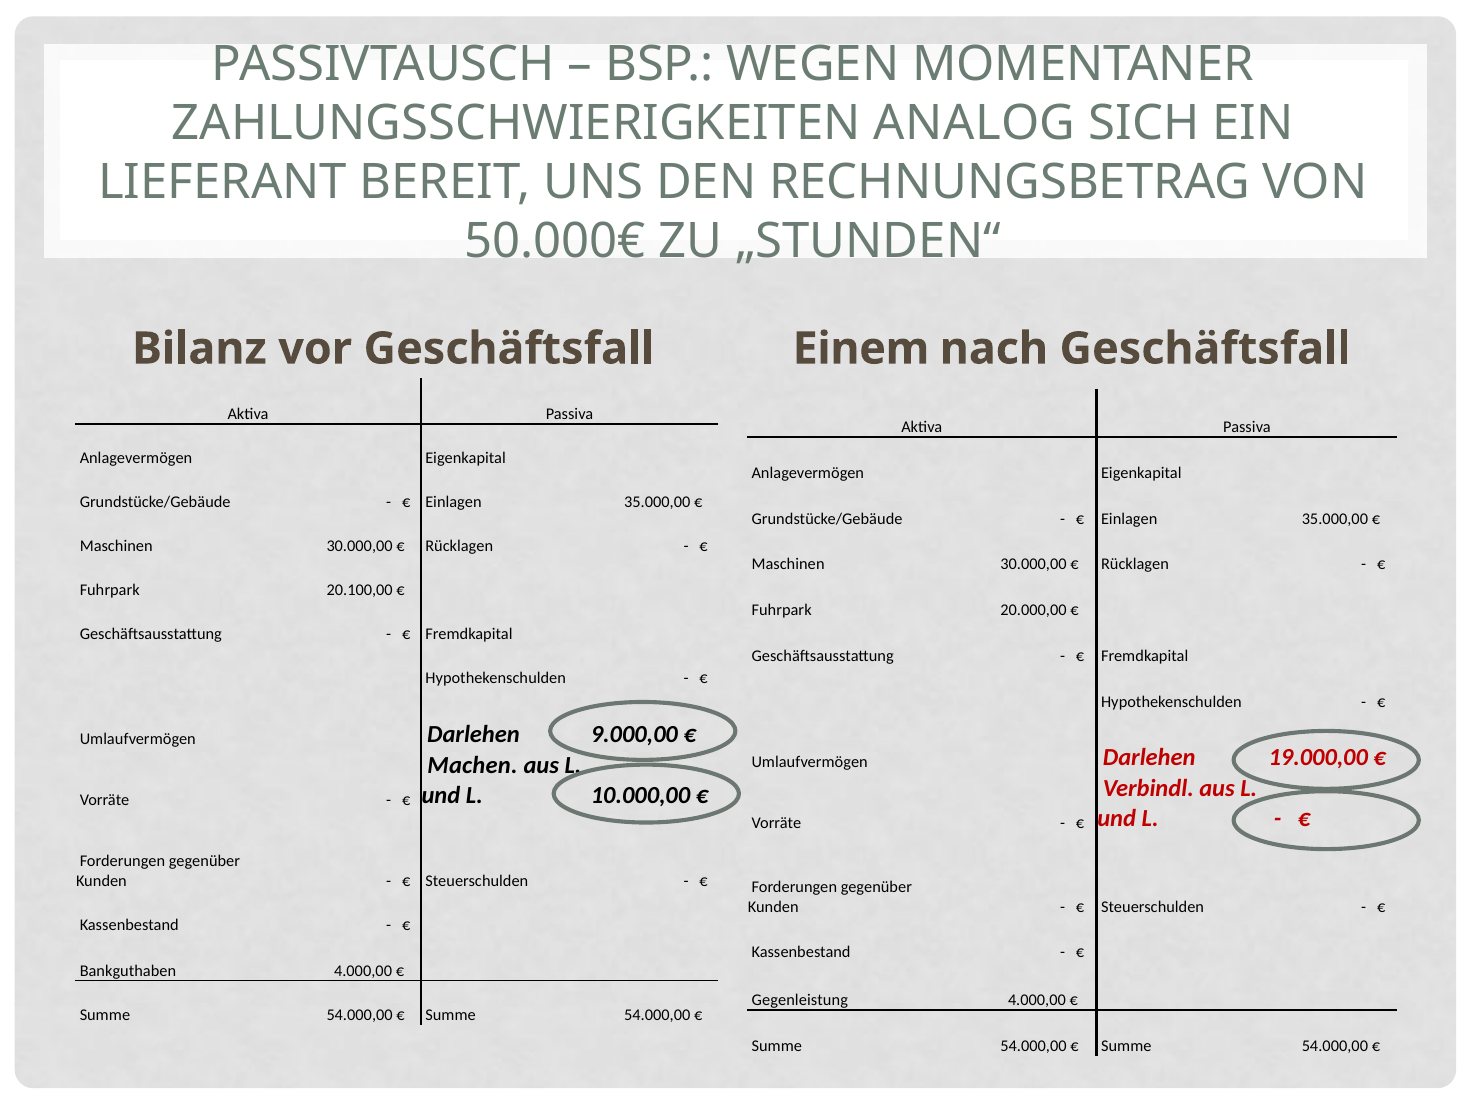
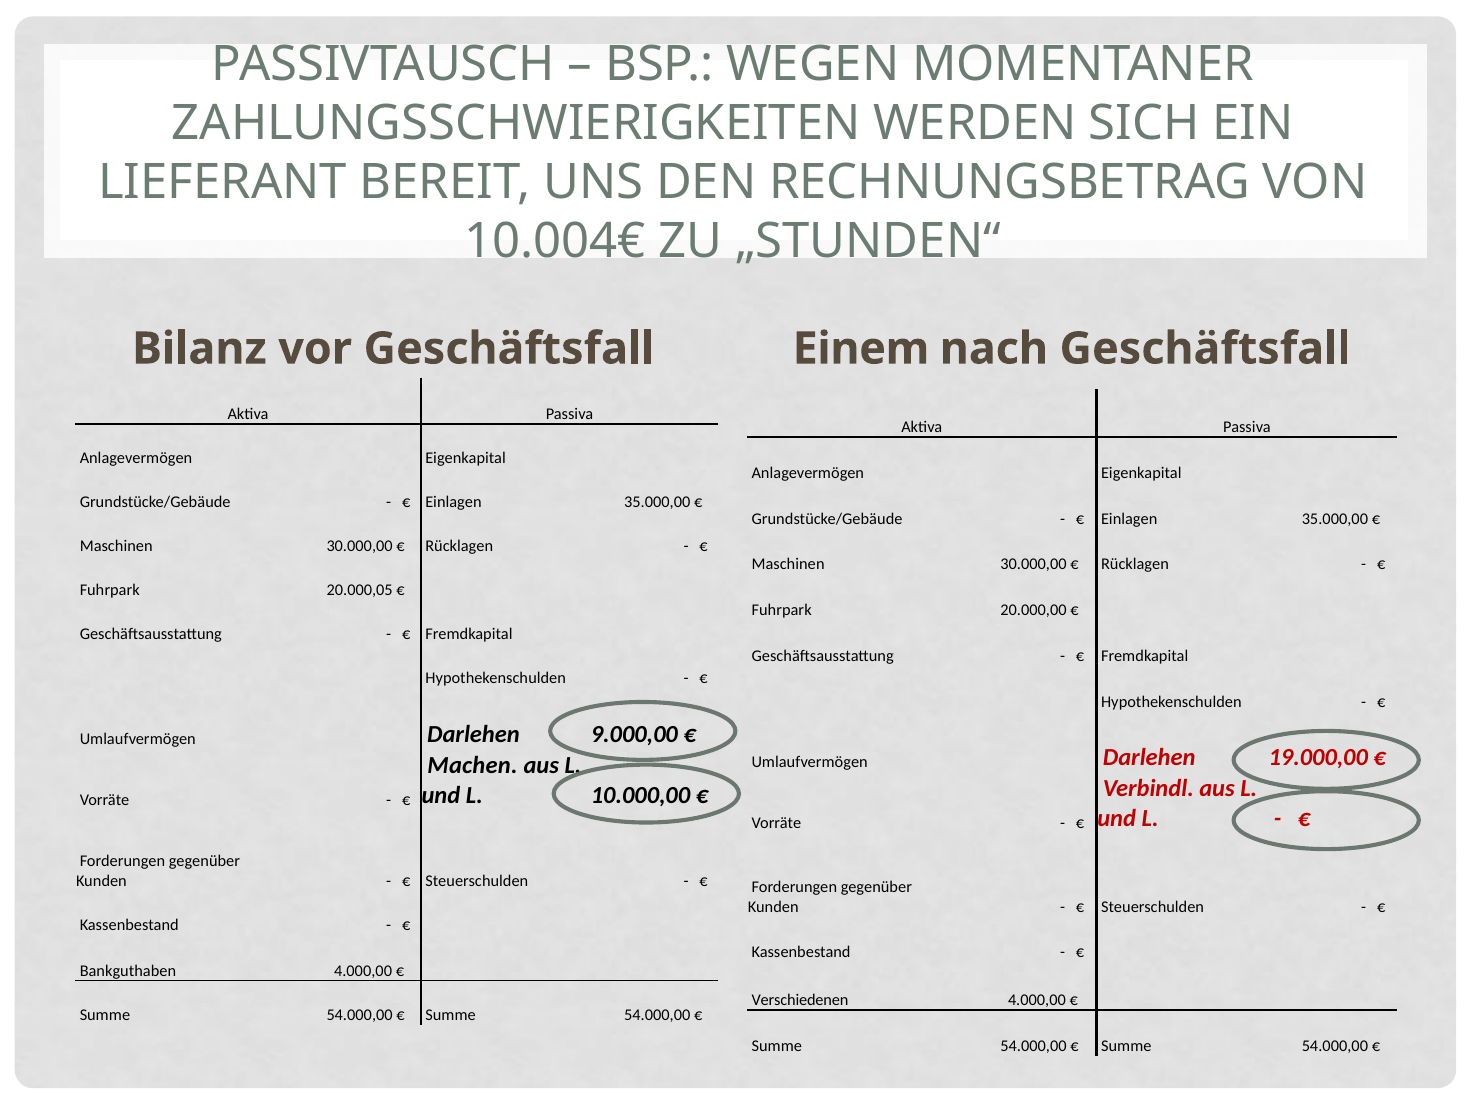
ANALOG: ANALOG -> WERDEN (975, 123)
50.000€: 50.000€ -> 10.004€ (555, 241)
20.100,00: 20.100,00 -> 20.000,05 (360, 590)
Gegenleistung: Gegenleistung -> Verschiedenen (800, 1000)
